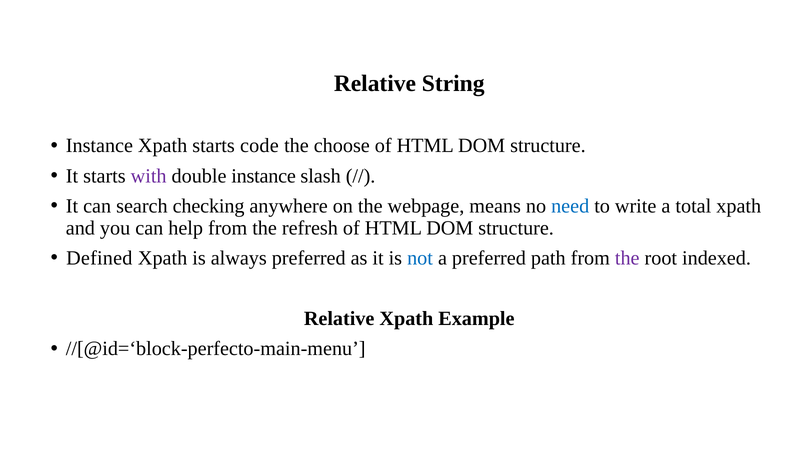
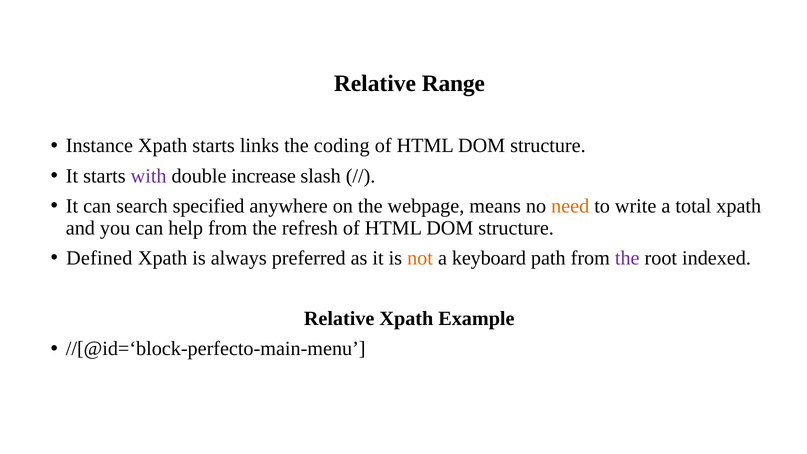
String: String -> Range (453, 83)
code: code -> links (259, 146)
choose: choose -> coding (342, 146)
double instance: instance -> increase (264, 176)
checking: checking -> specified (209, 206)
need colour: blue -> orange (570, 206)
not colour: blue -> orange (420, 258)
a preferred: preferred -> keyboard (489, 258)
